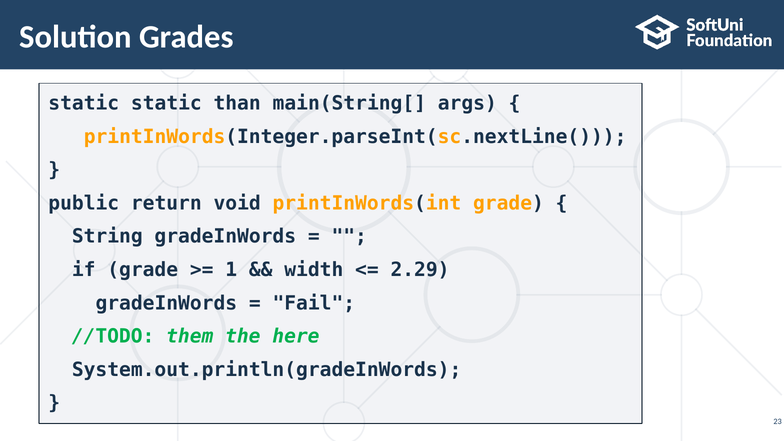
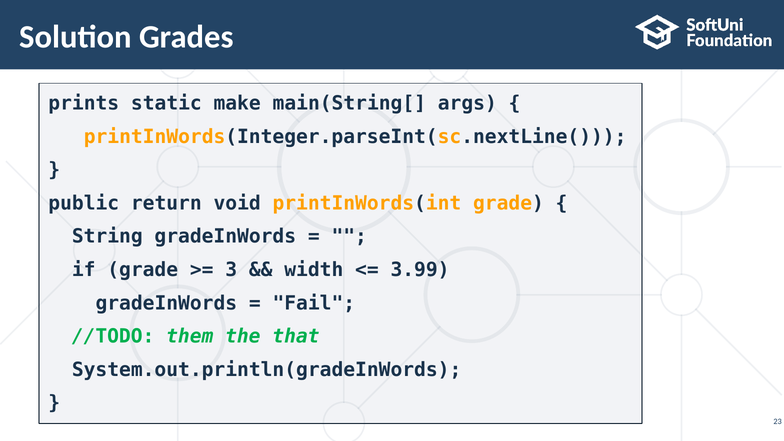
static: static -> prints (84, 103)
than: than -> make (237, 103)
1: 1 -> 3 (231, 270)
2.29: 2.29 -> 3.99 (420, 270)
here: here -> that (296, 336)
